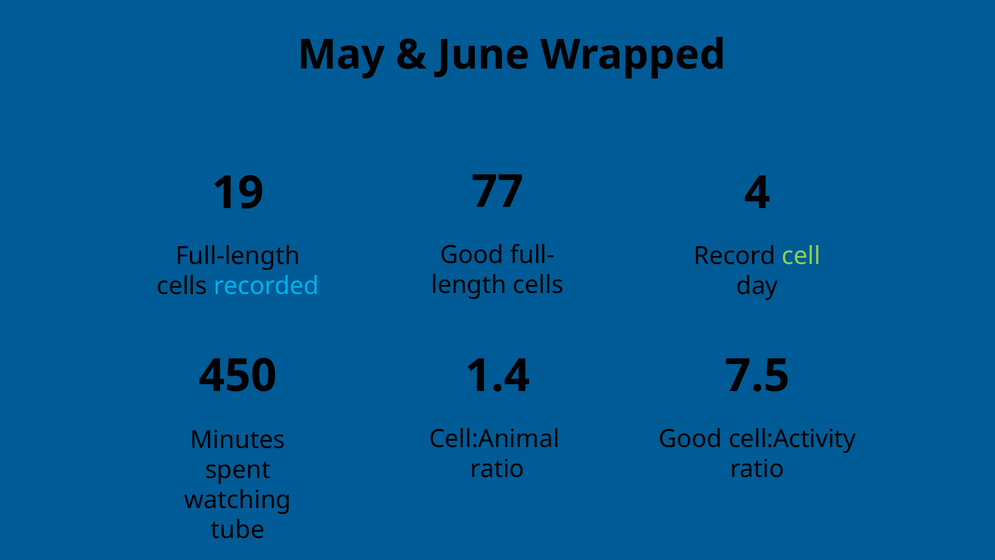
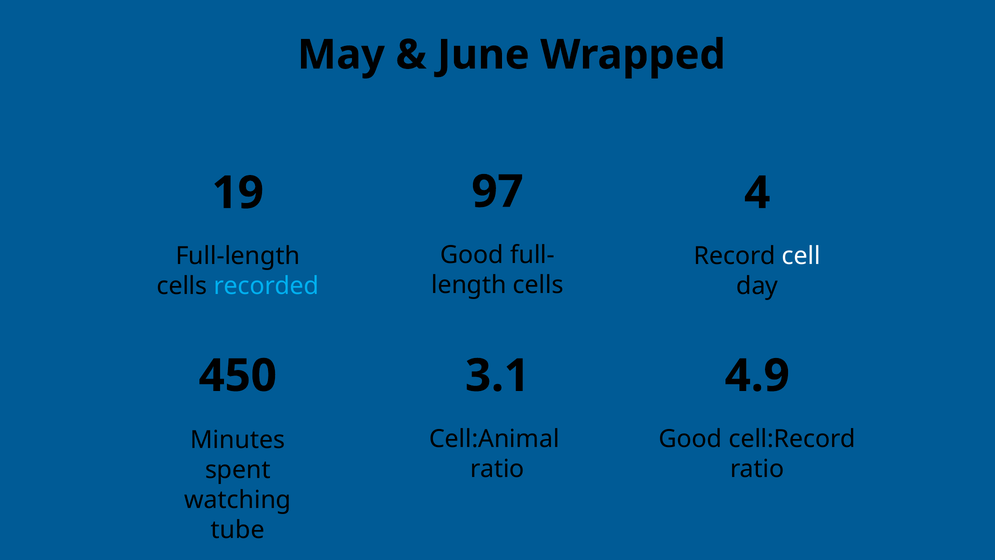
77: 77 -> 97 (498, 192)
cell colour: light green -> white (801, 256)
1.4: 1.4 -> 3.1 (498, 376)
7.5: 7.5 -> 4.9 (757, 376)
cell:Activity: cell:Activity -> cell:Record (792, 439)
